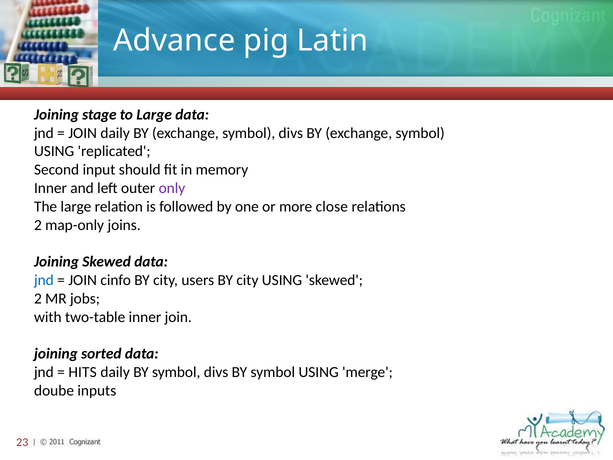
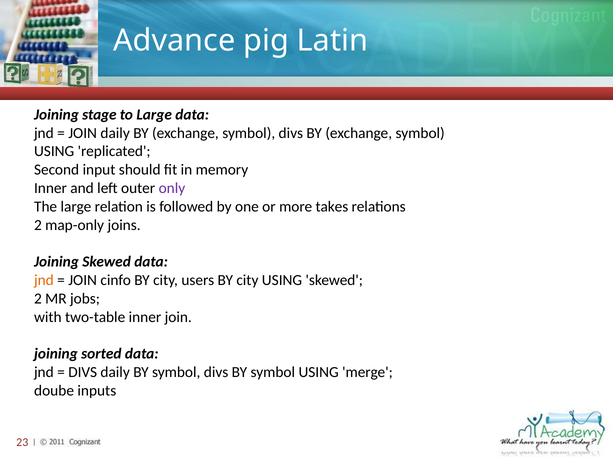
close: close -> takes (332, 207)
jnd colour: blue -> orange (44, 280)
HITS: HITS -> DIVS (83, 372)
